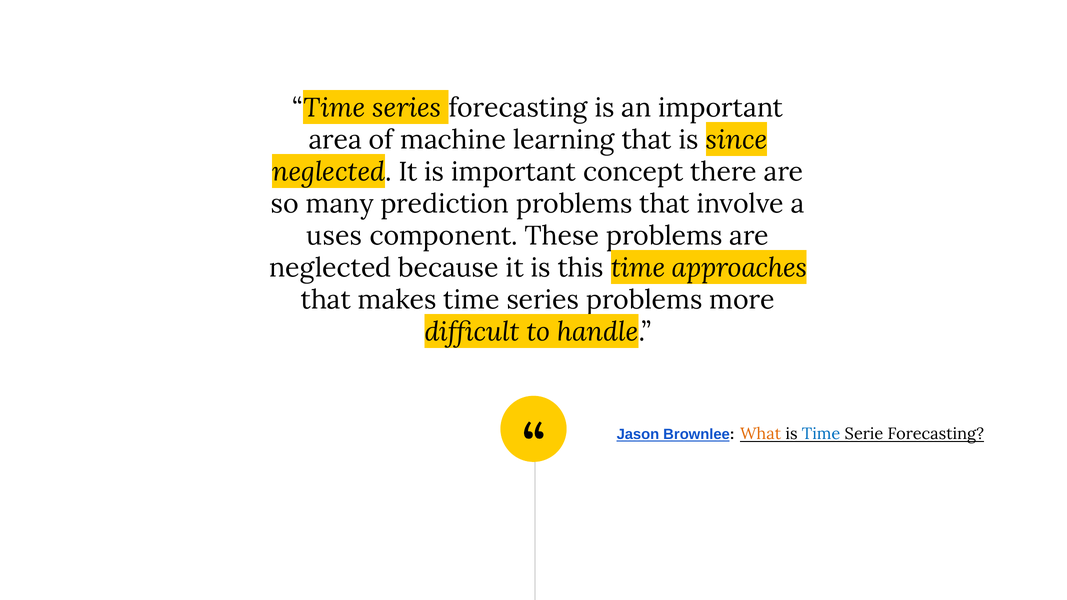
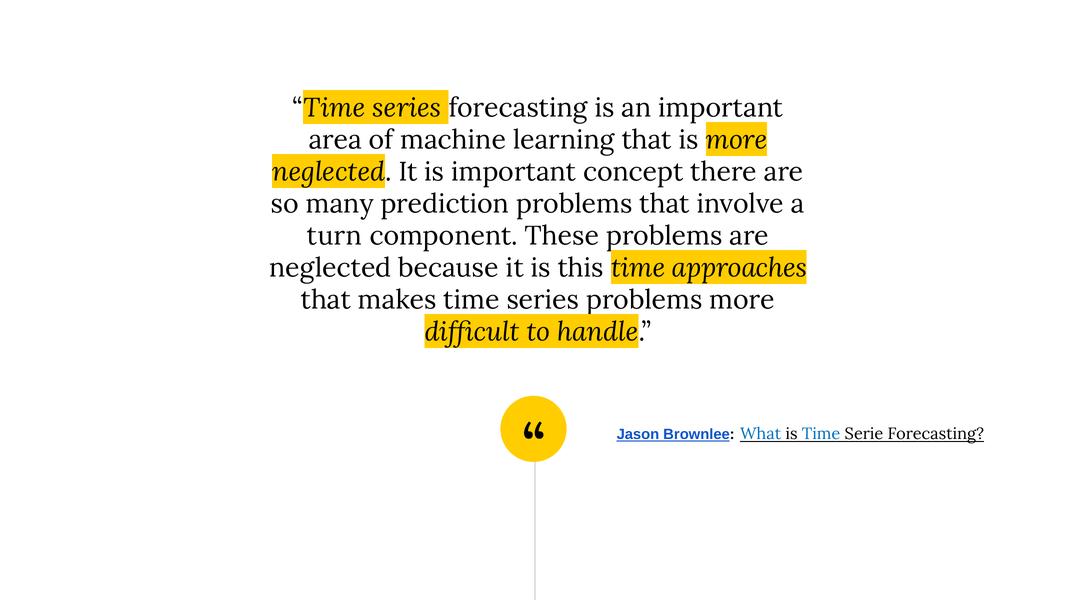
is since: since -> more (737, 140)
uses: uses -> turn (334, 236)
What colour: orange -> blue (761, 434)
